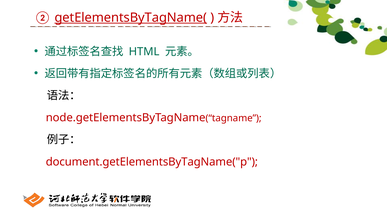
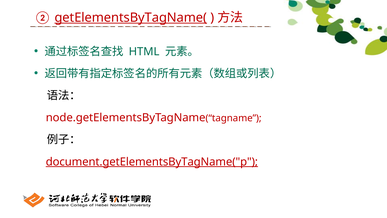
document.getElementsByTagName("p underline: none -> present (152, 162)
